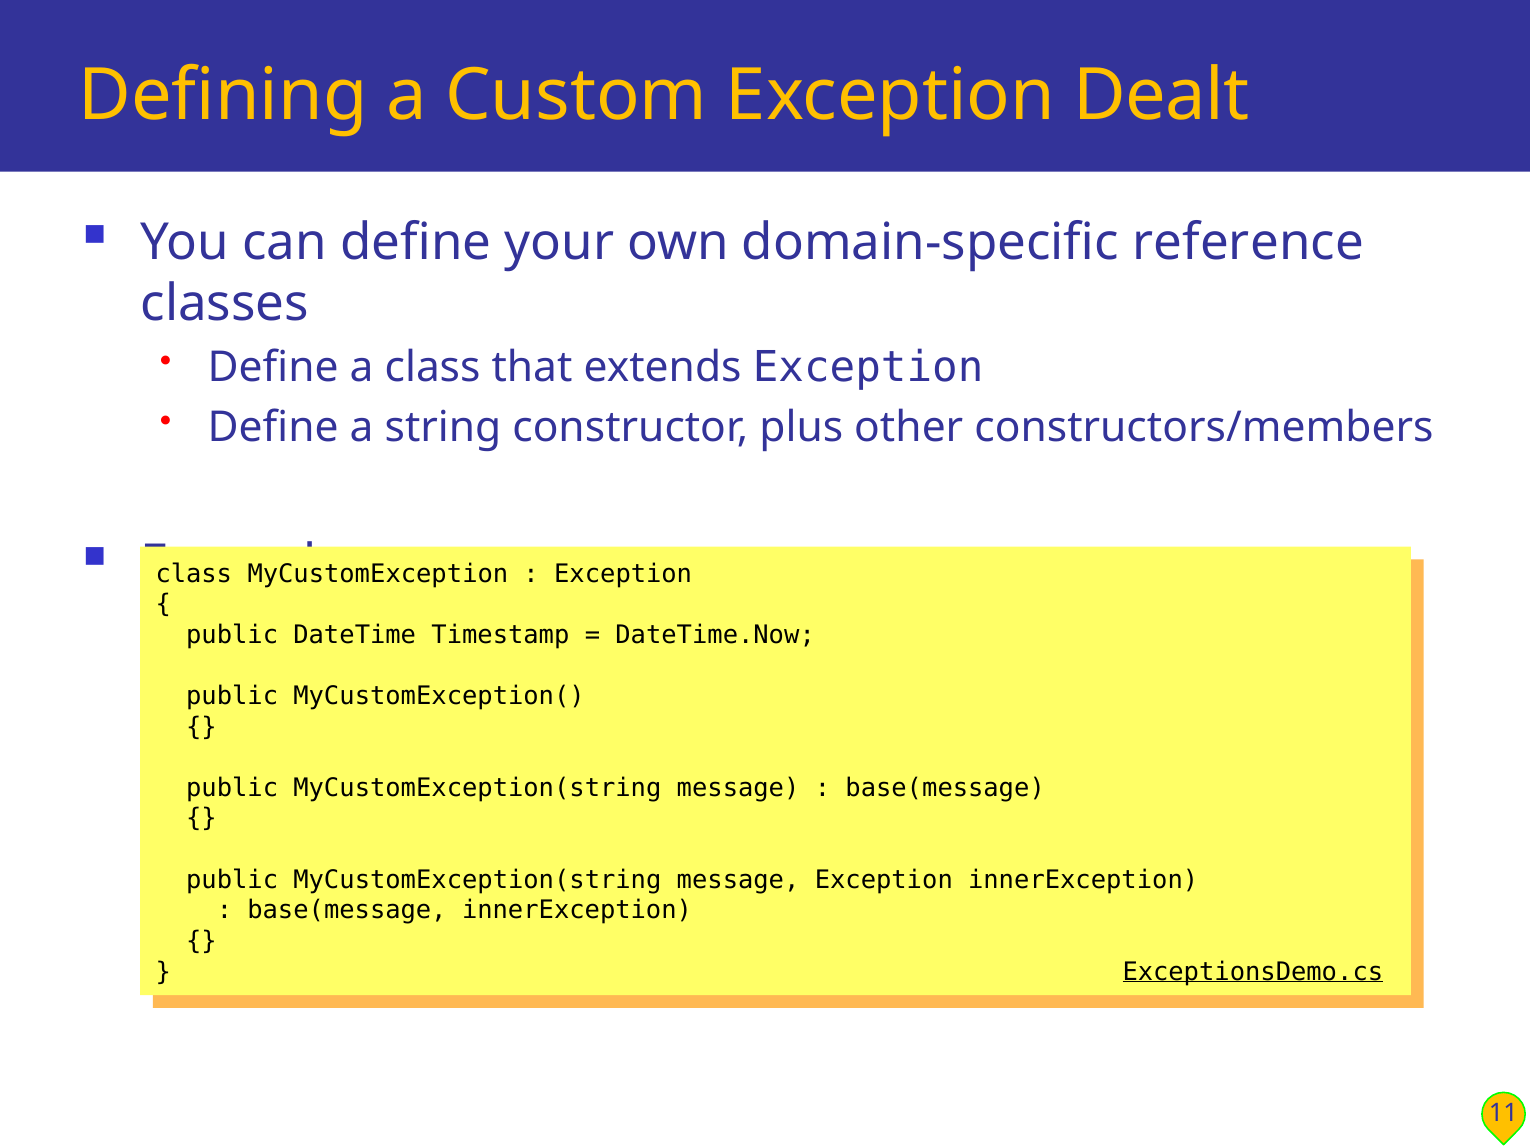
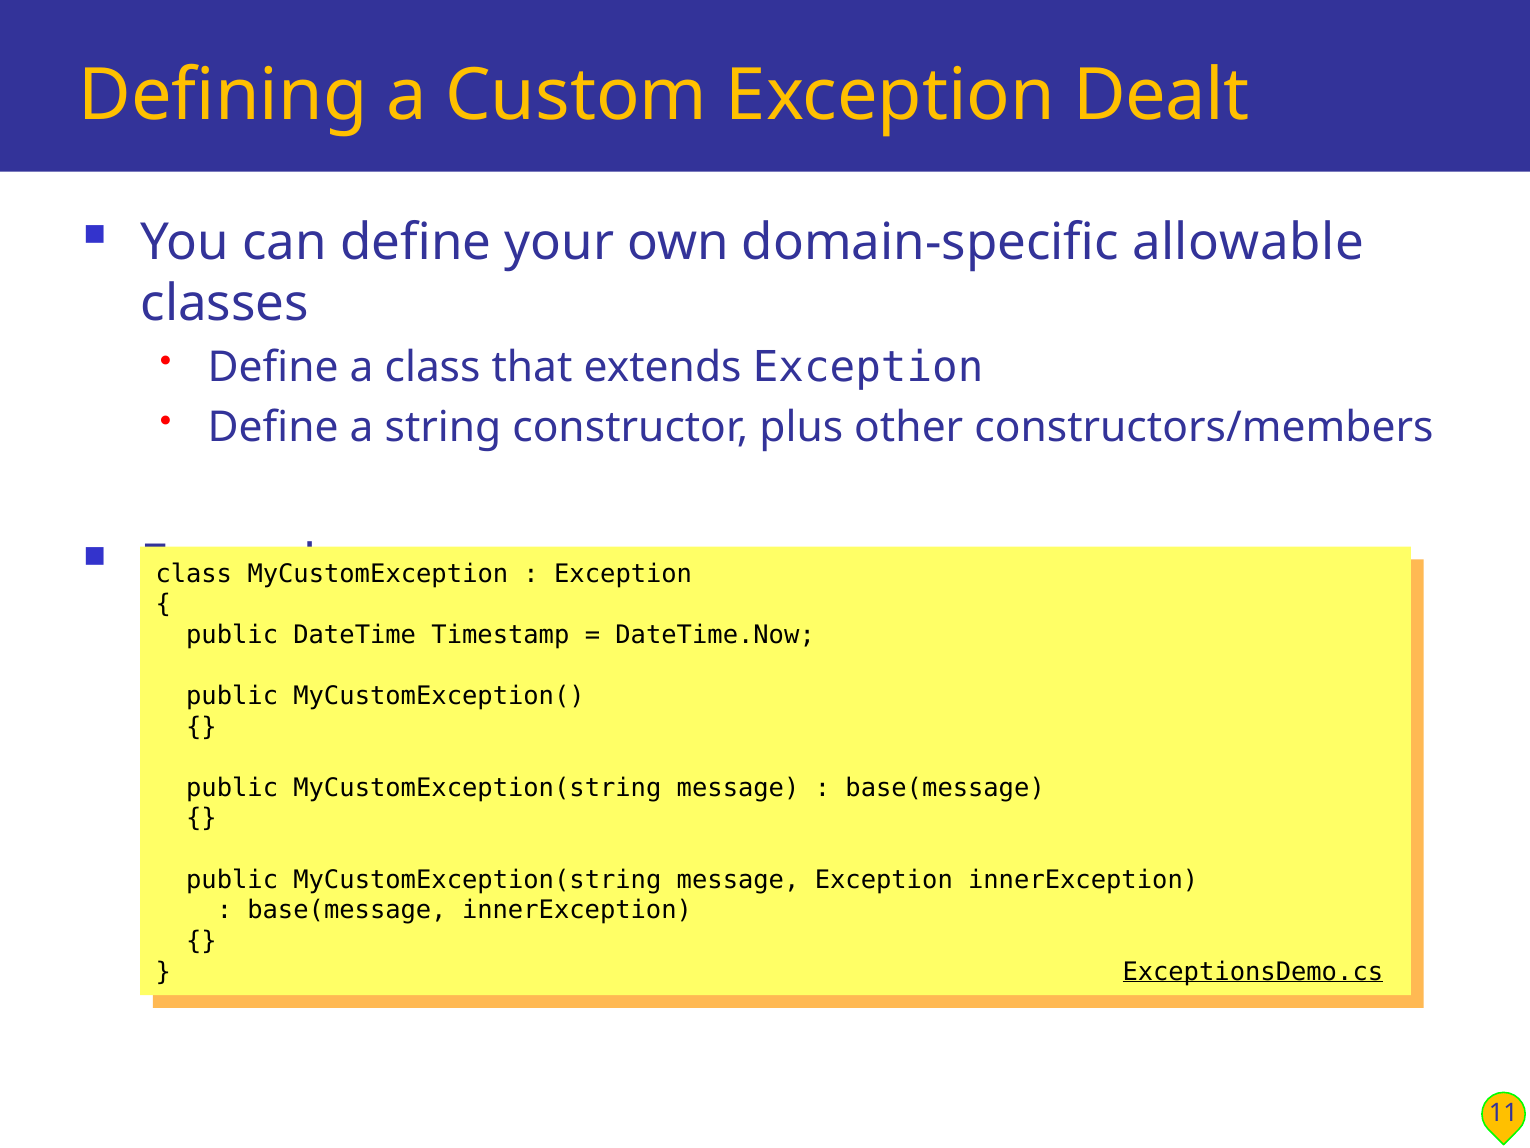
reference: reference -> allowable (1248, 242)
